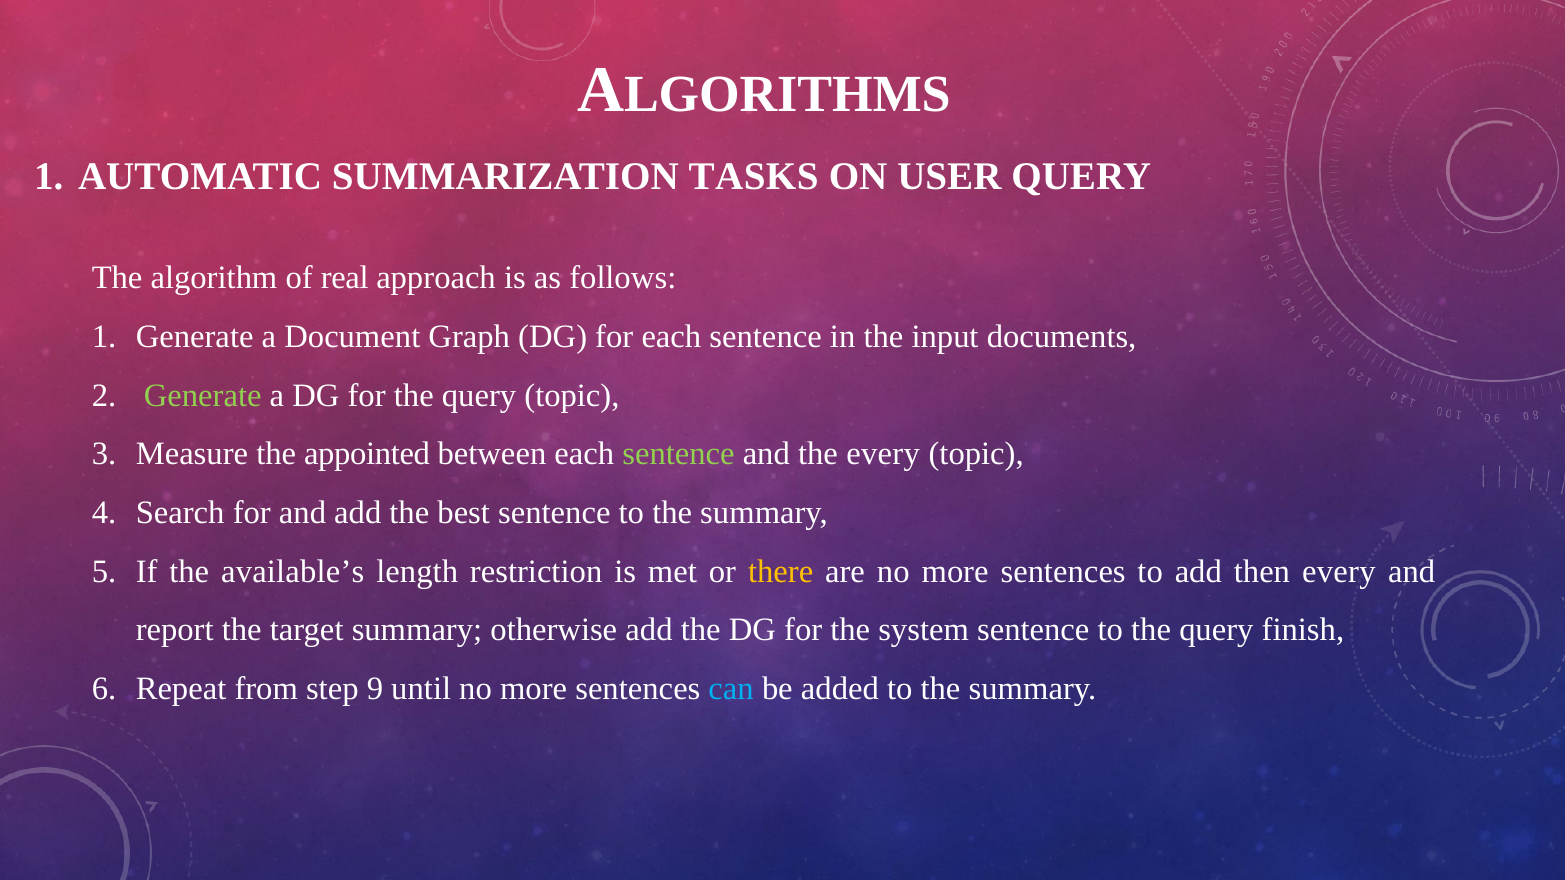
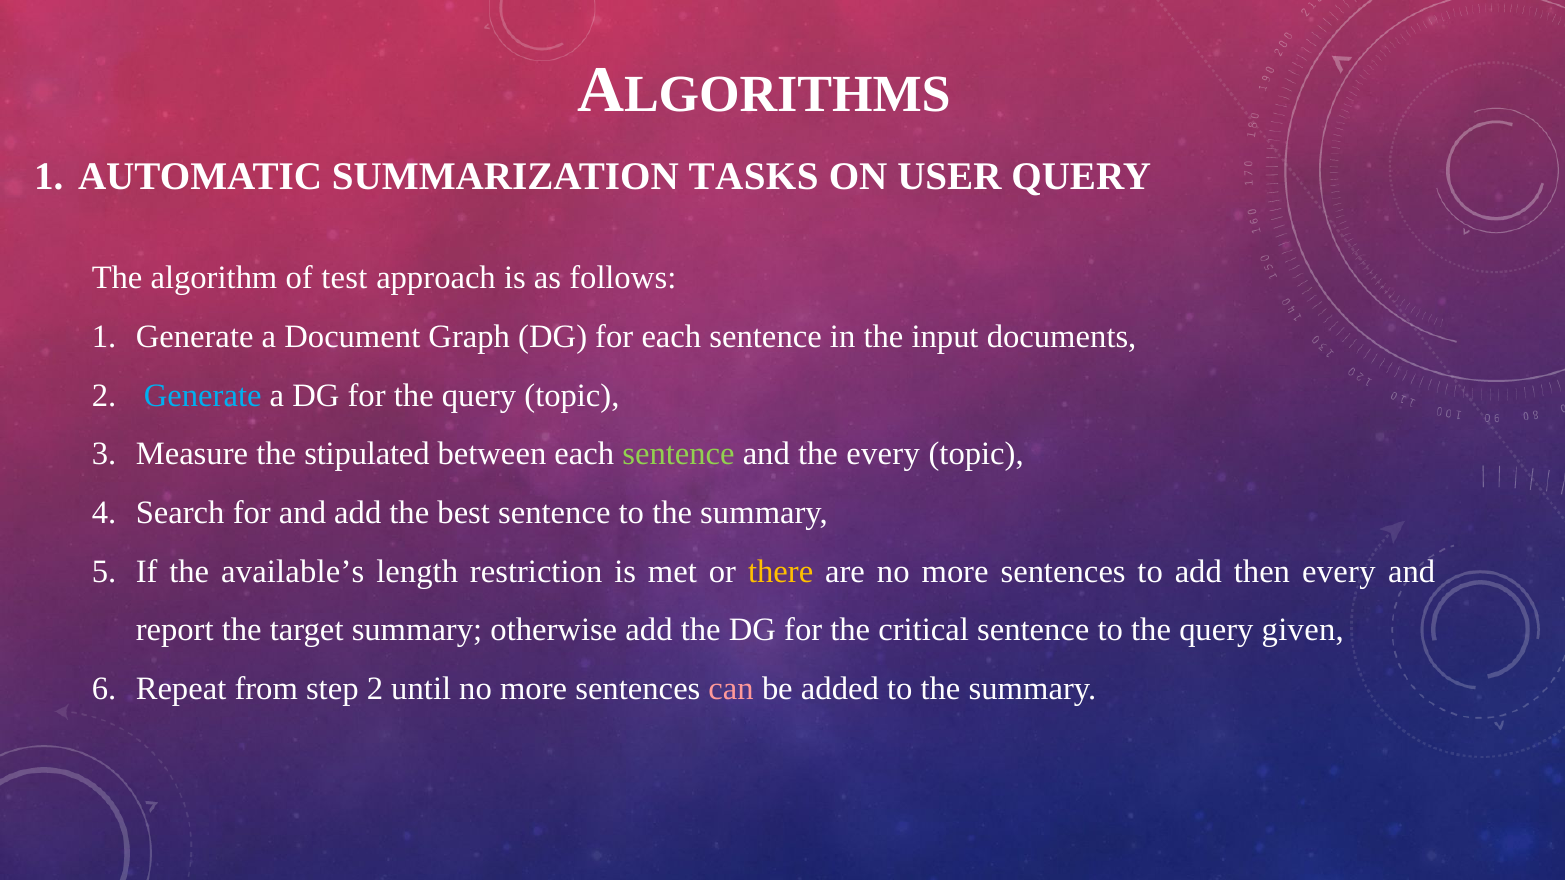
real: real -> test (344, 278)
Generate colour: light green -> light blue (203, 396)
appointed: appointed -> stipulated (367, 454)
system: system -> critical (924, 630)
finish: finish -> given (1303, 630)
step 9: 9 -> 2 (375, 689)
can colour: light blue -> pink (731, 689)
